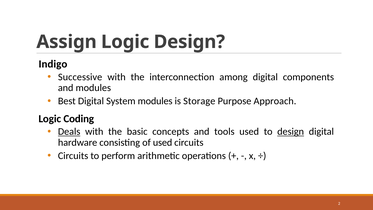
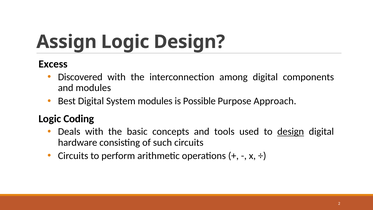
Indigo: Indigo -> Excess (53, 64)
Successive: Successive -> Discovered (80, 77)
Storage: Storage -> Possible (199, 101)
Deals underline: present -> none (69, 131)
of used: used -> such (162, 142)
